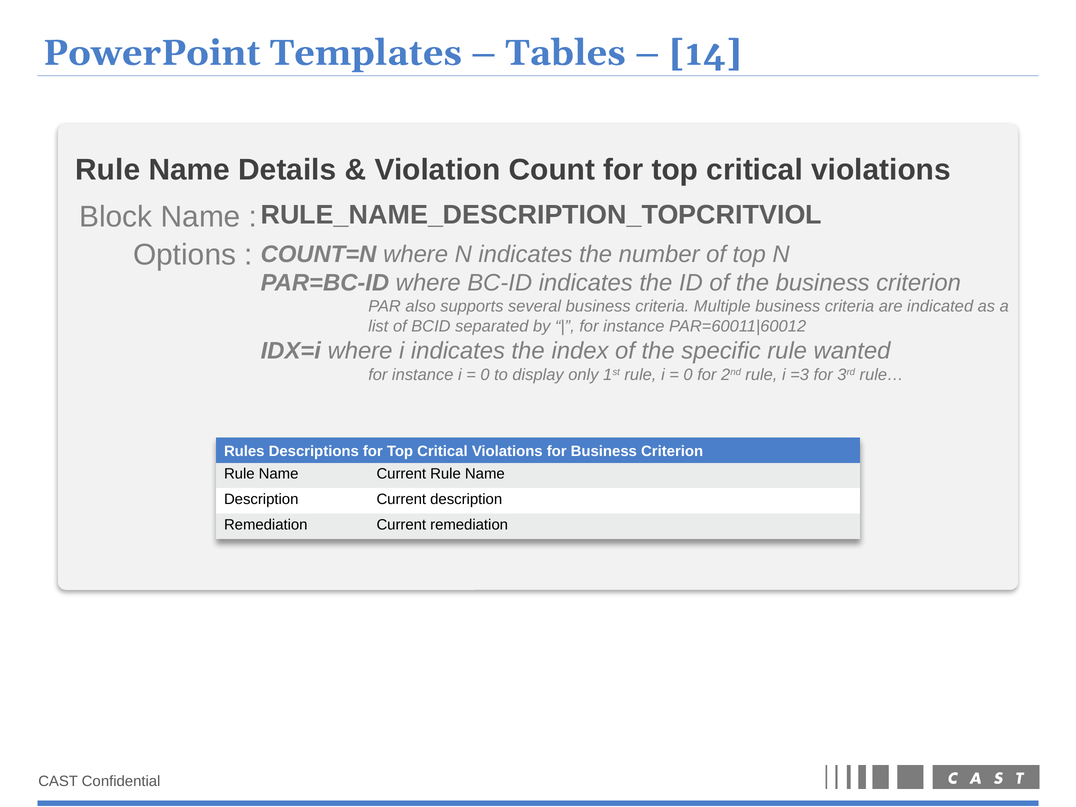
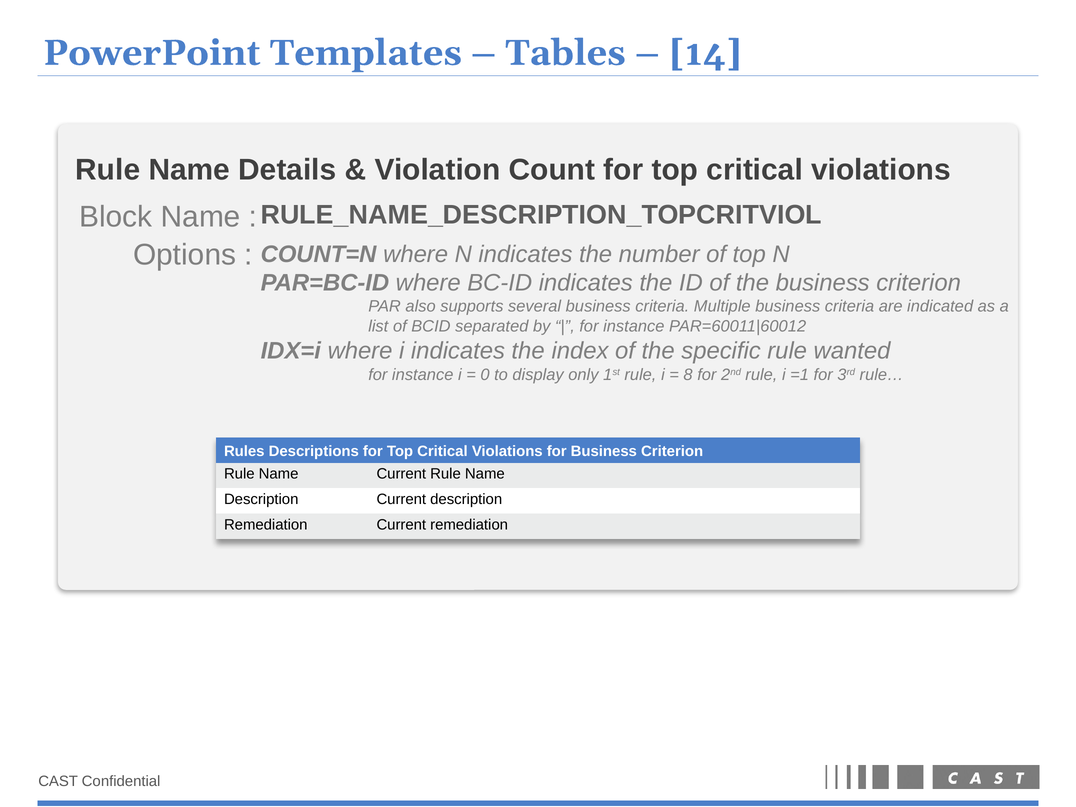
0: 0 -> 8 (688, 375)
=3: =3 -> =1 (800, 375)
